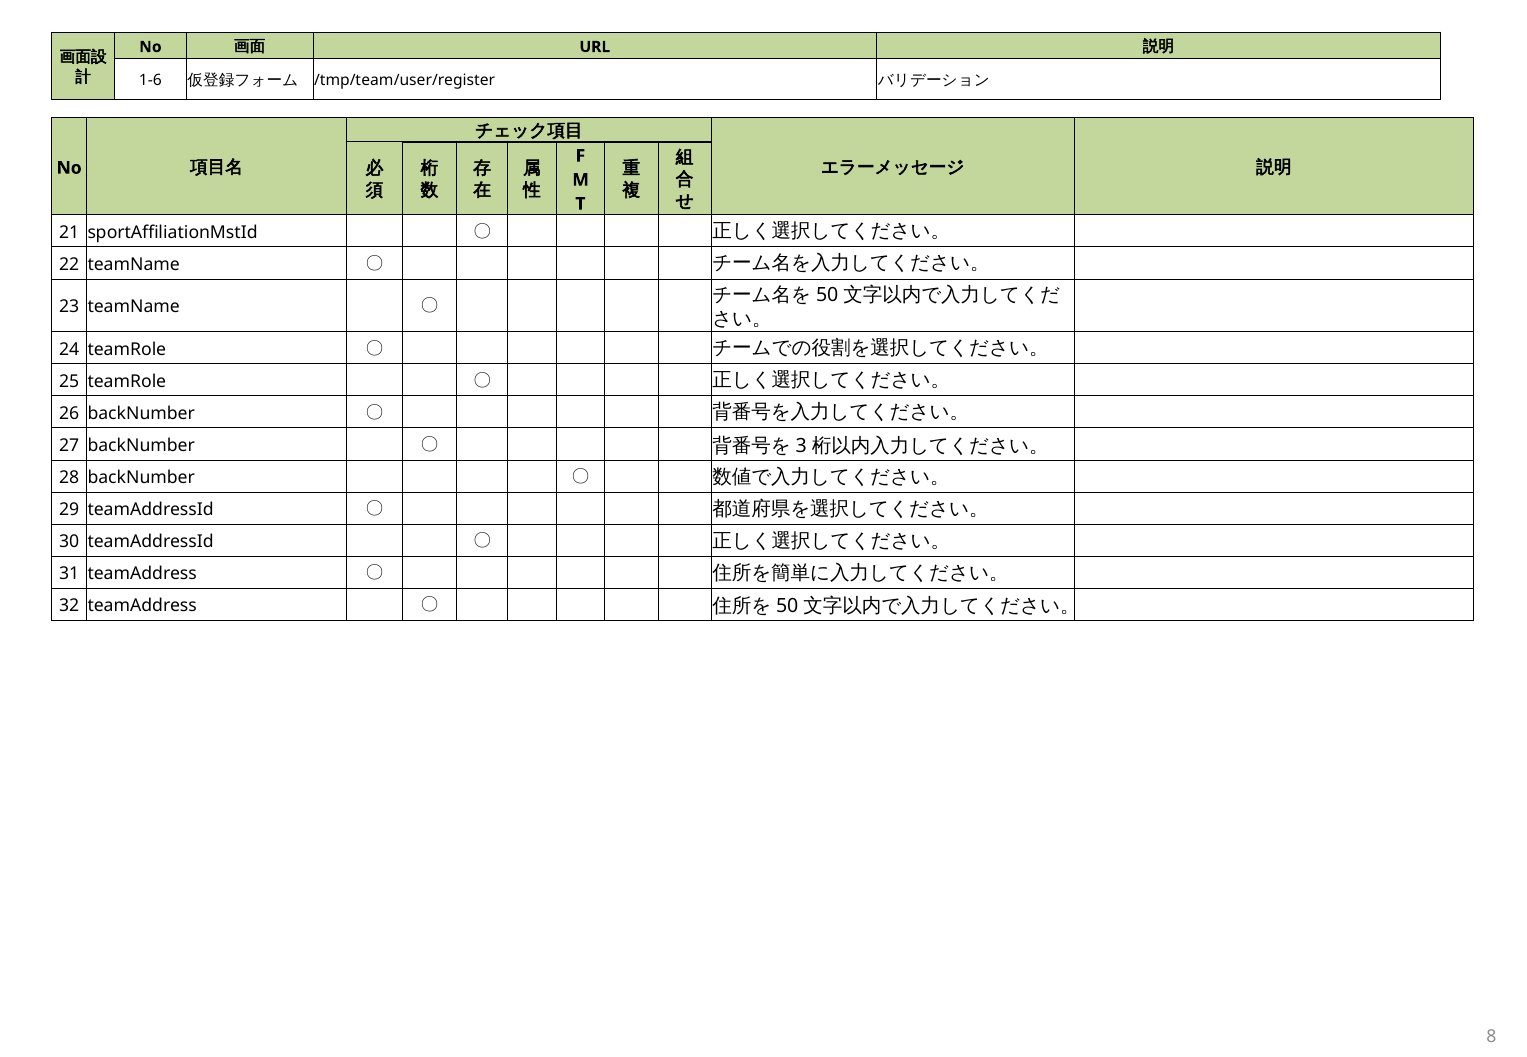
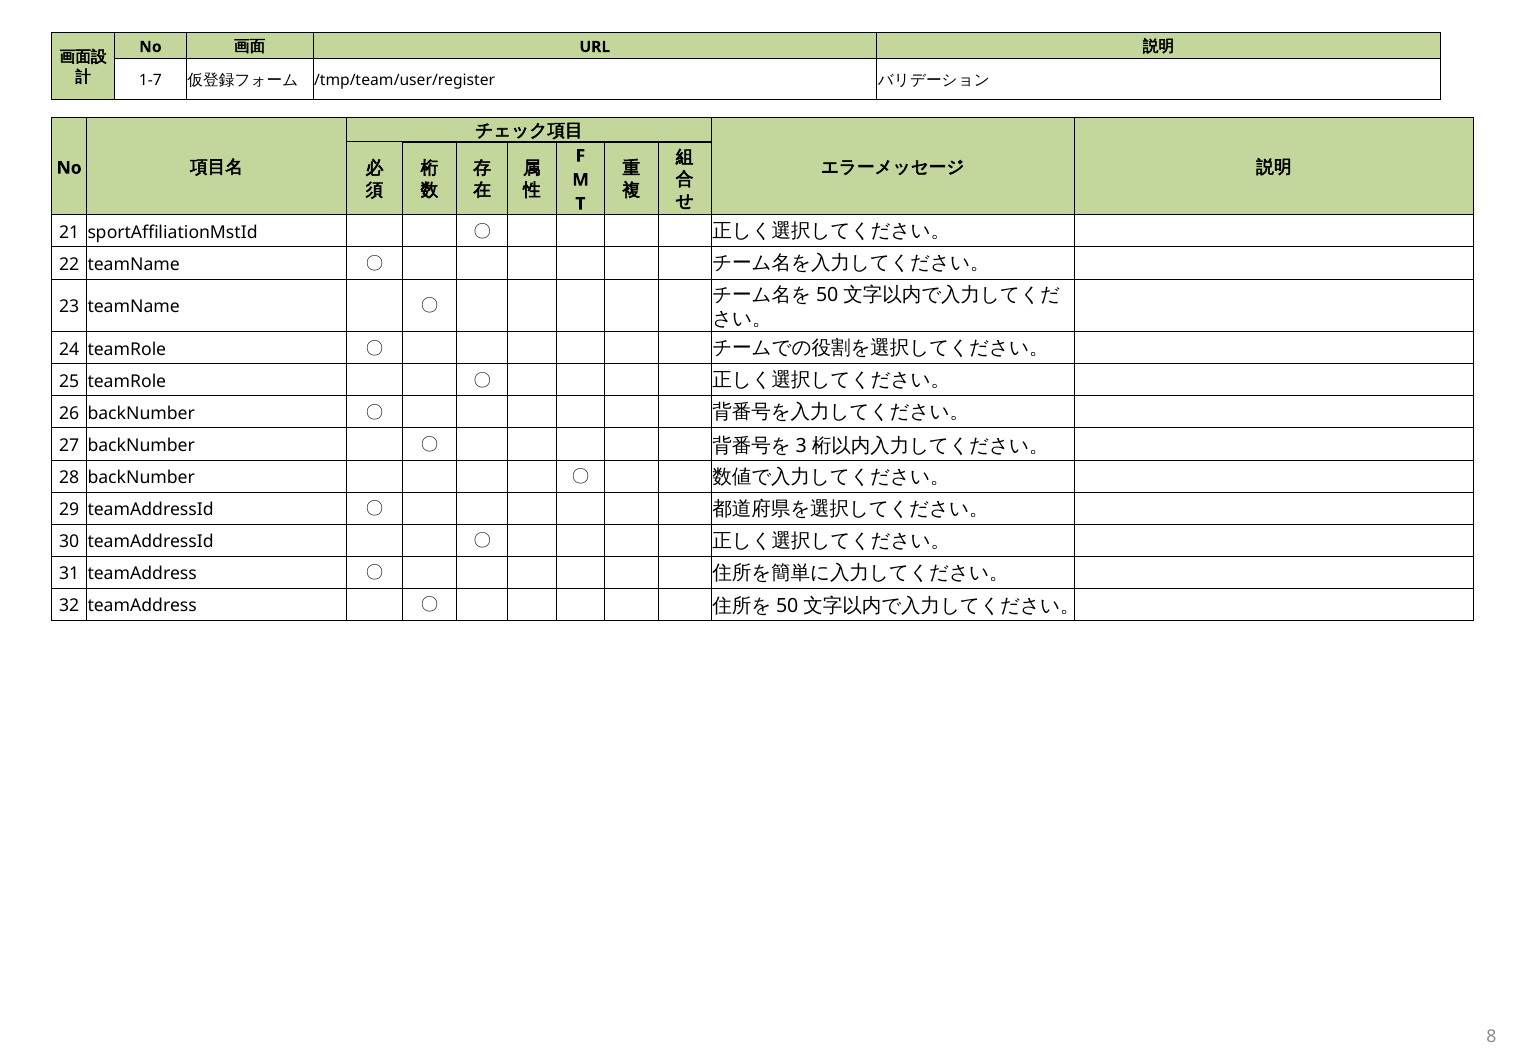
1-6: 1-6 -> 1-7 (150, 81)
